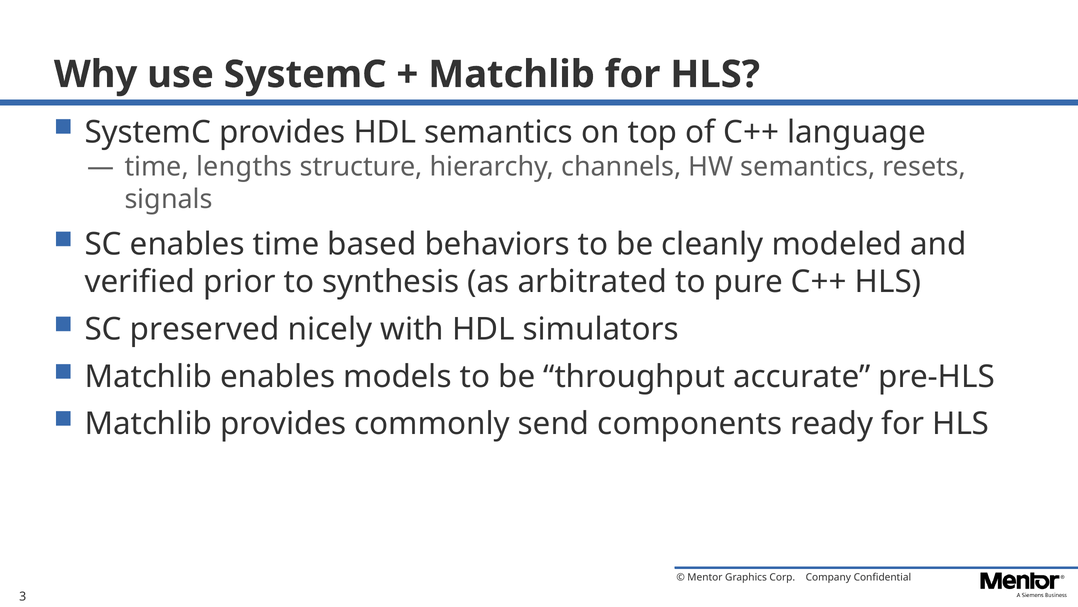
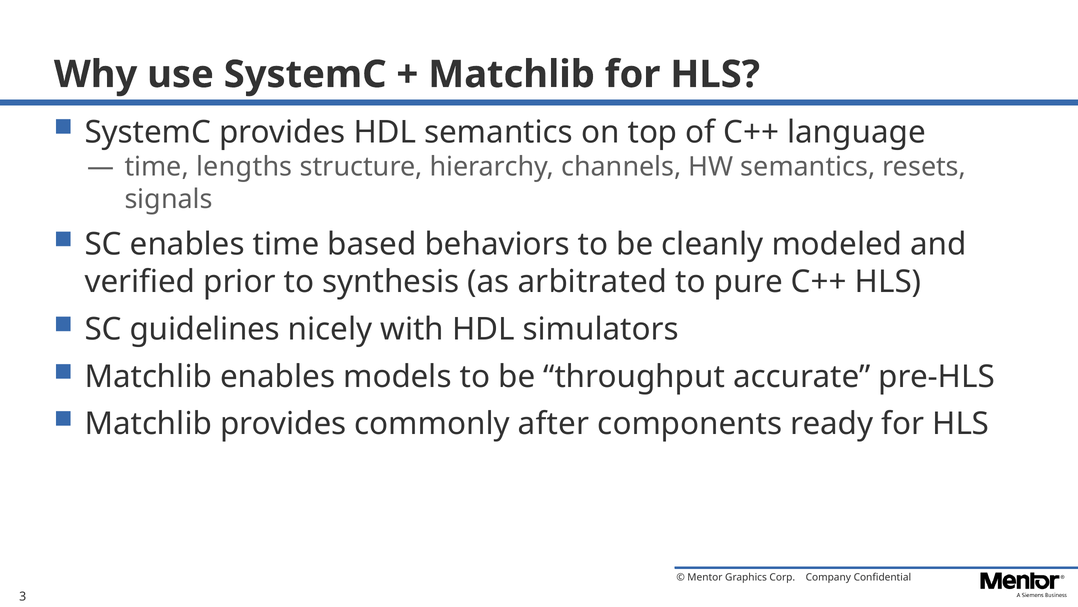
preserved: preserved -> guidelines (205, 329)
send: send -> after (553, 424)
